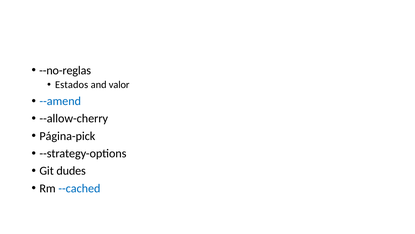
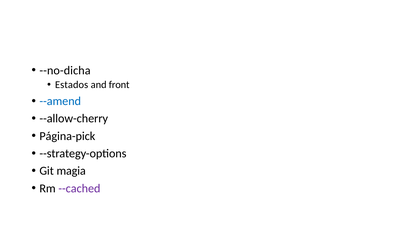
--no-reglas: --no-reglas -> --no-dicha (65, 70)
valor: valor -> front (119, 84)
dudes: dudes -> magia (71, 171)
--cached colour: blue -> purple (79, 188)
